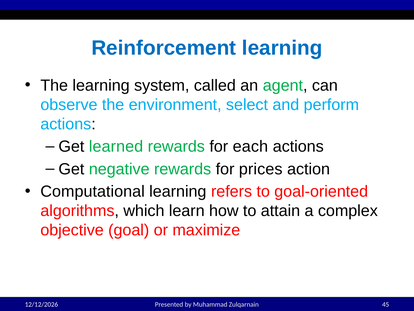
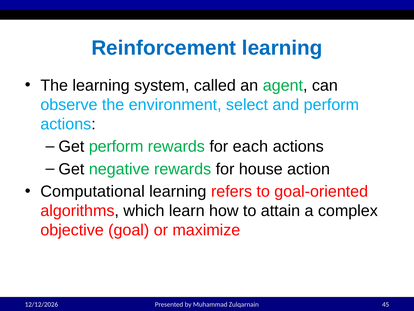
Get learned: learned -> perform (116, 146)
prices: prices -> house (261, 169)
